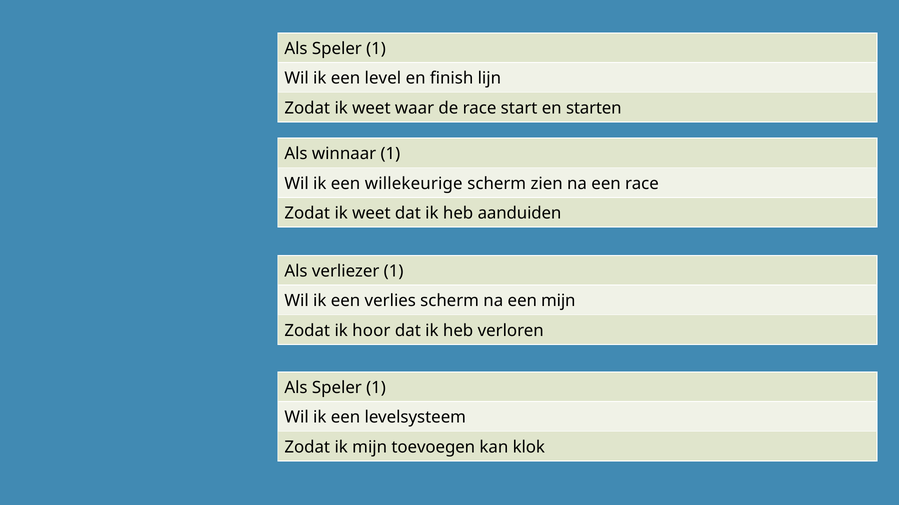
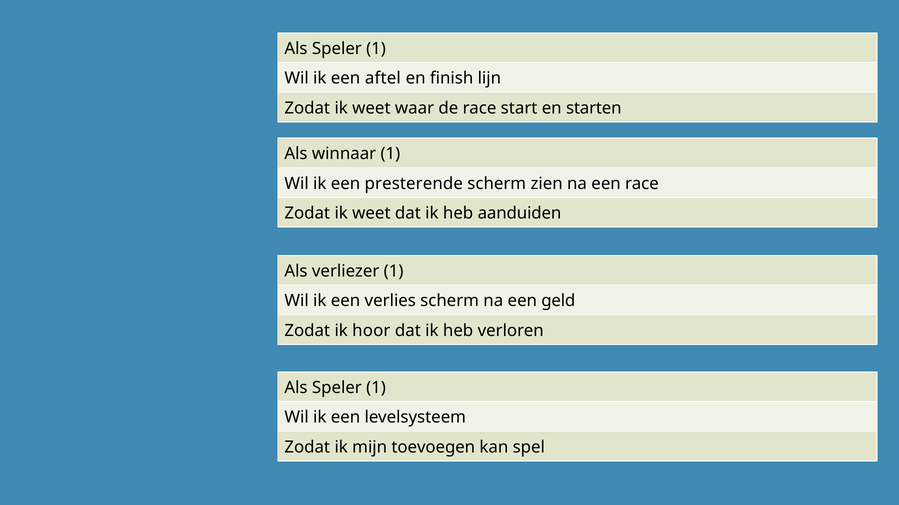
level: level -> aftel (383, 78)
willekeurige: willekeurige -> presterende (414, 184)
een mijn: mijn -> geld (558, 301)
klok: klok -> spel (529, 448)
